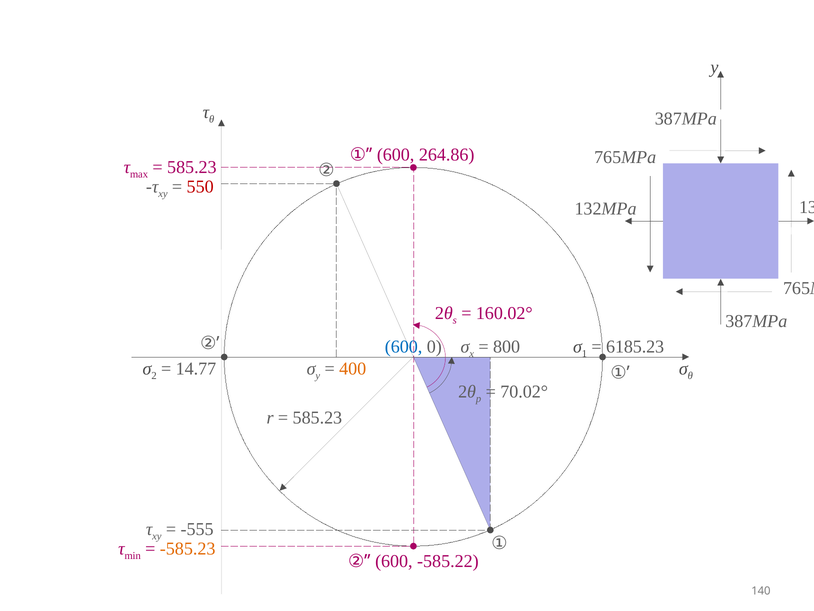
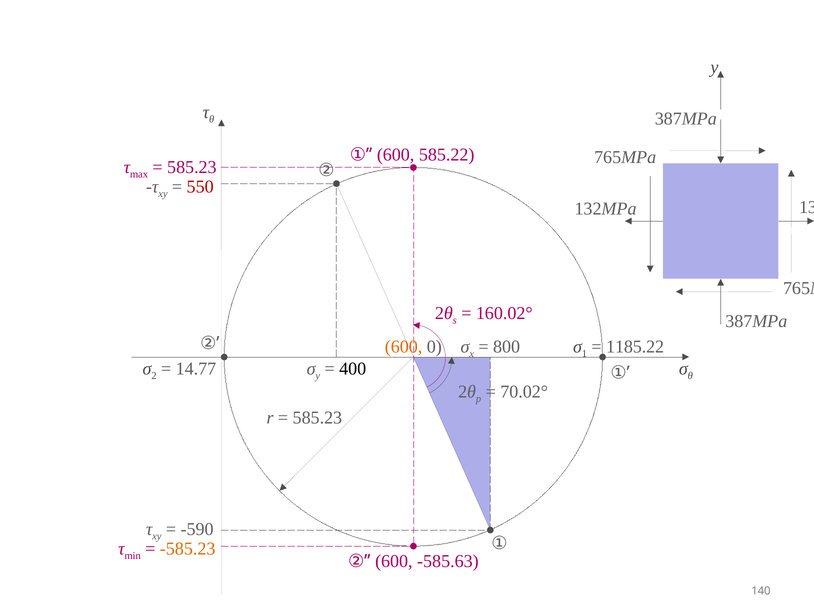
264.86: 264.86 -> 585.22 (447, 154)
600 colour: blue -> orange (404, 347)
6185.23: 6185.23 -> 1185.22 (635, 347)
400 colour: orange -> black (353, 369)
-555: -555 -> -590 (197, 529)
-585.22: -585.22 -> -585.63 (448, 561)
